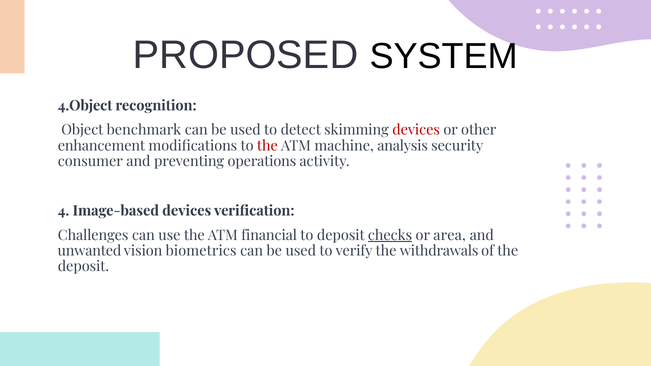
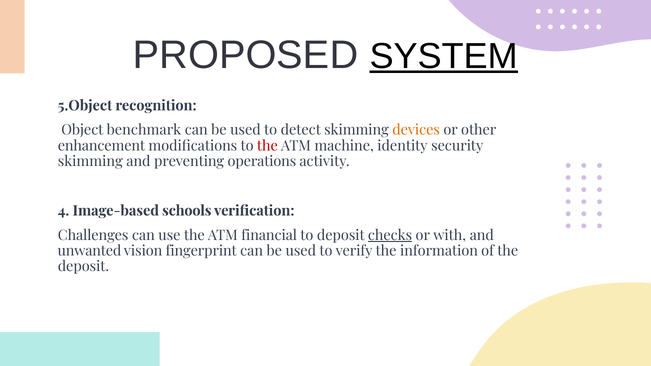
SYSTEM underline: none -> present (444, 56)
4.Object: 4.Object -> 5.Object (85, 106)
devices colour: red -> orange (416, 130)
analysis: analysis -> identity (402, 146)
consumer: consumer -> skimming (90, 162)
Image-based devices: devices -> schools (187, 211)
area: area -> with (450, 235)
biometrics: biometrics -> fingerprint (201, 251)
withdrawals: withdrawals -> information (439, 251)
